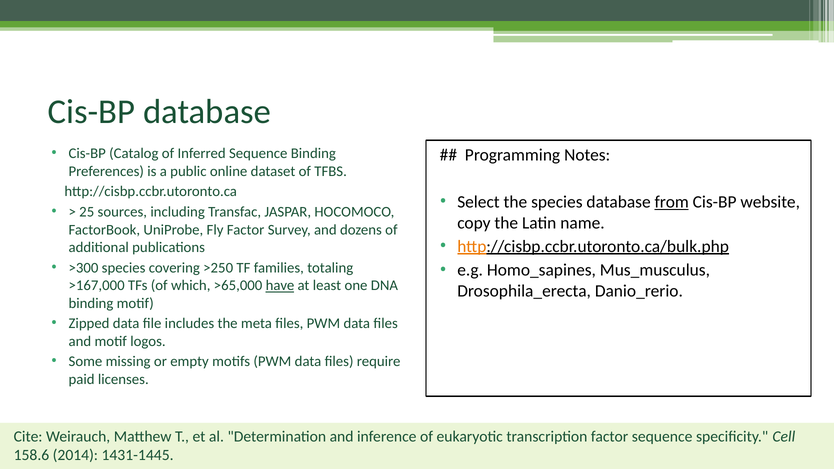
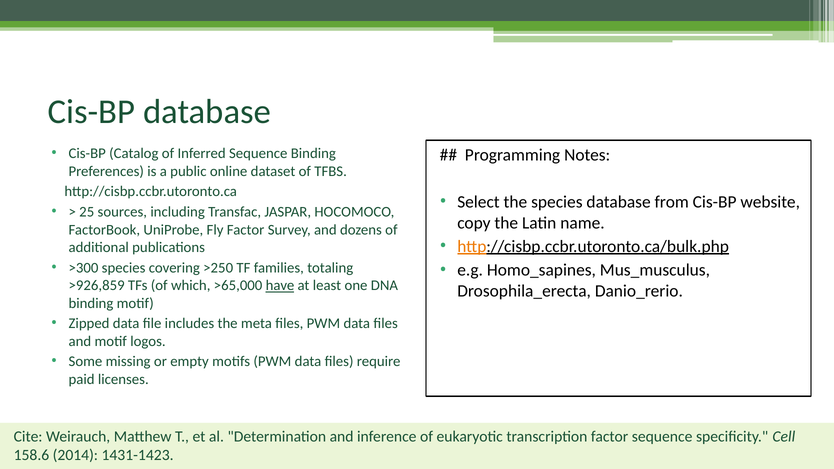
from underline: present -> none (672, 202)
>167,000: >167,000 -> >926,859 (97, 286)
1431-1445: 1431-1445 -> 1431-1423 (138, 455)
